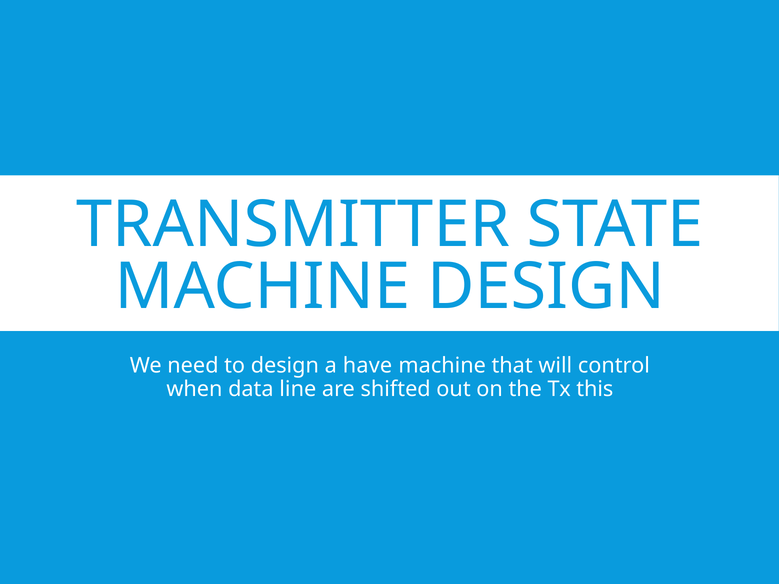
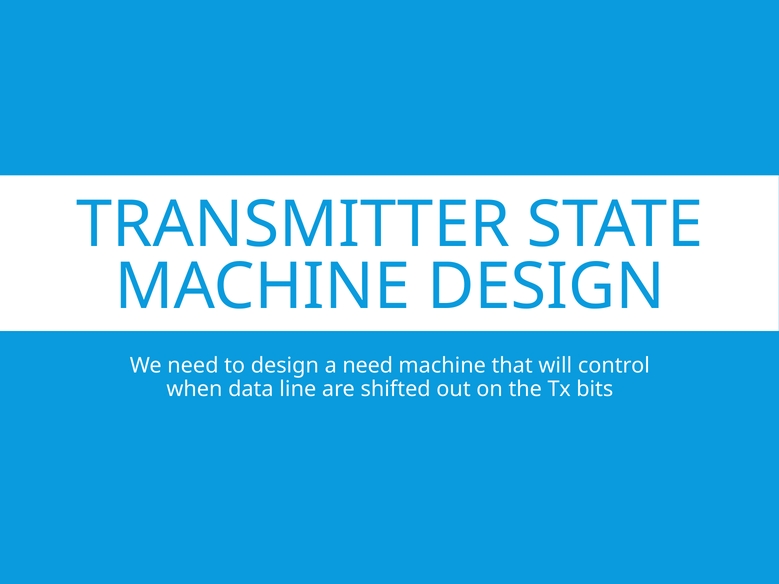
a have: have -> need (368, 366)
this: this -> bits (595, 389)
